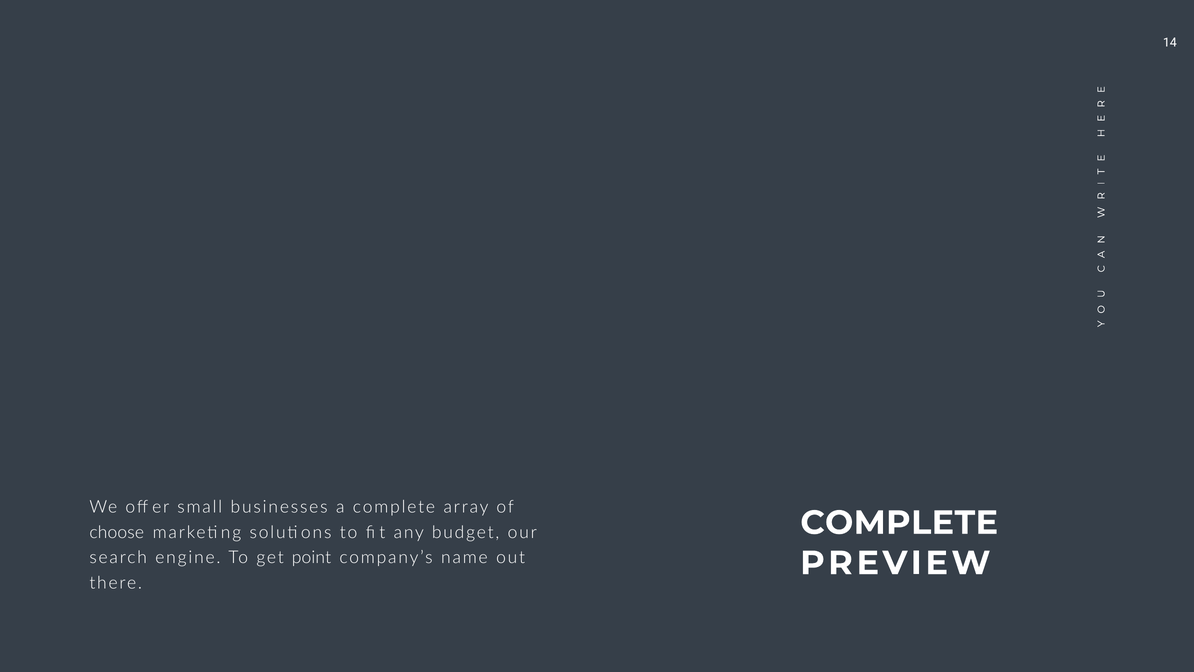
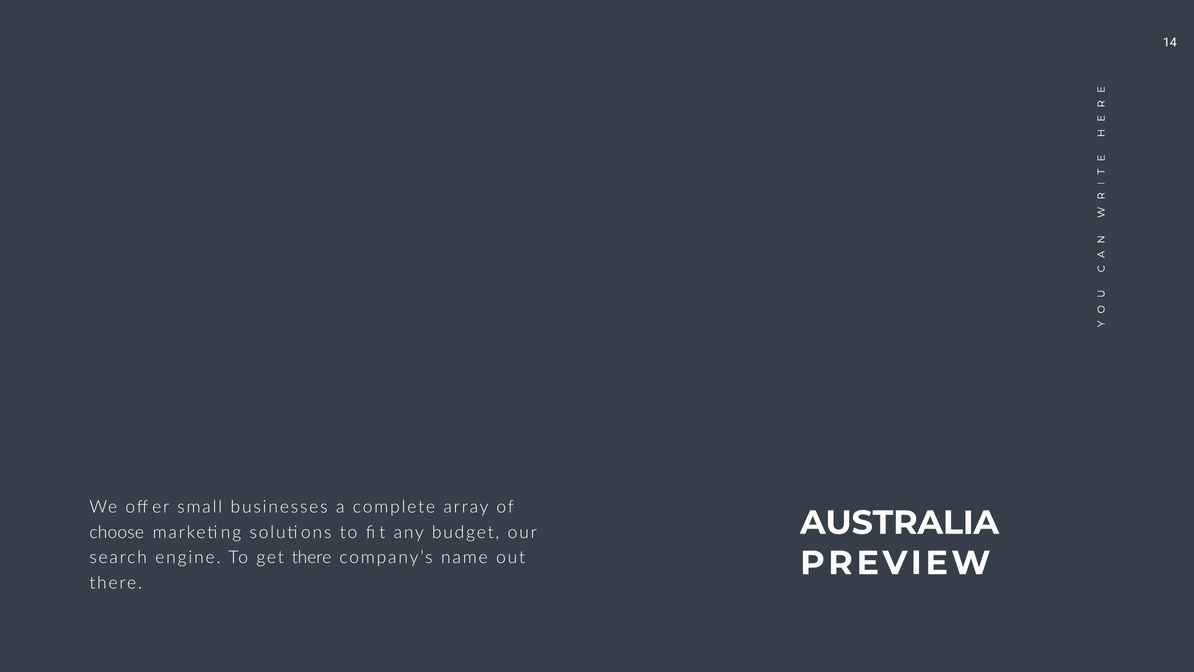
COMPLETE: COMPLETE -> AUSTRALIA (900, 523)
get point: point -> there (312, 558)
